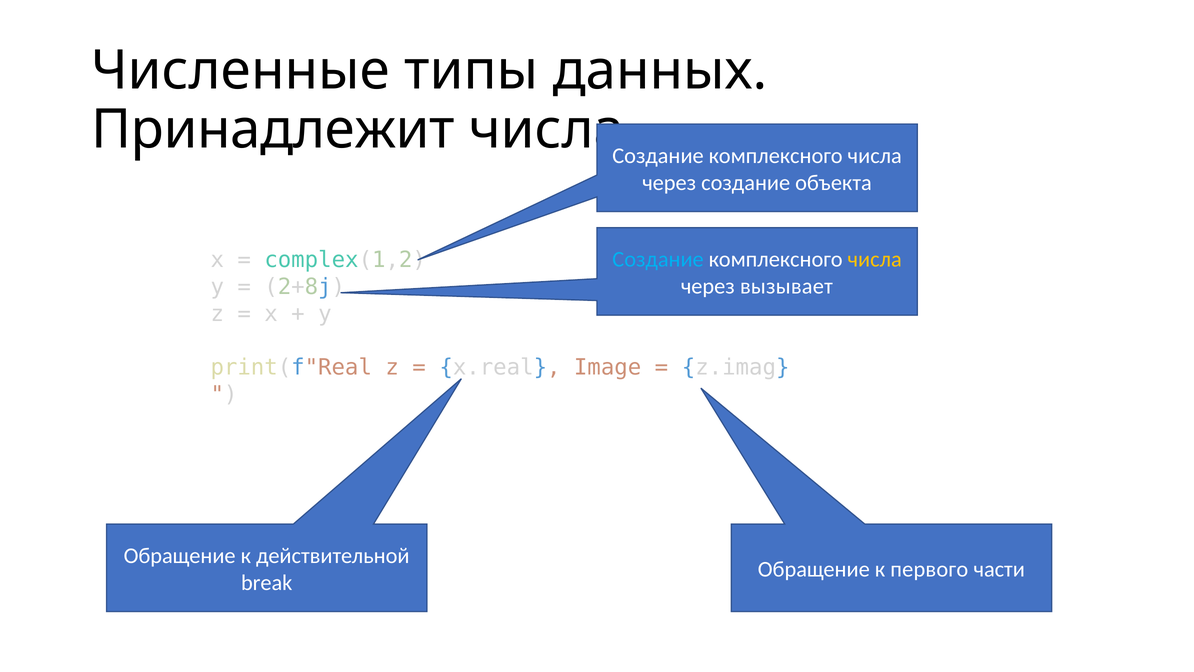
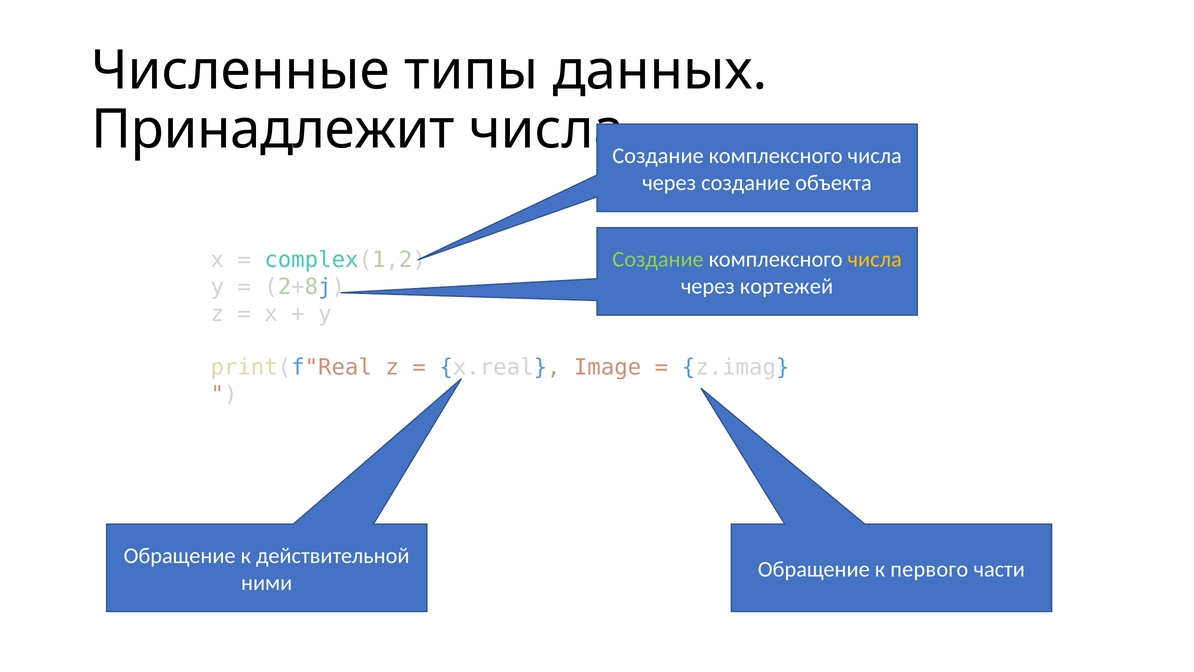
Создание colour: light blue -> light green (658, 259)
вызывает: вызывает -> кортежей (786, 286)
break: break -> ними (267, 582)
